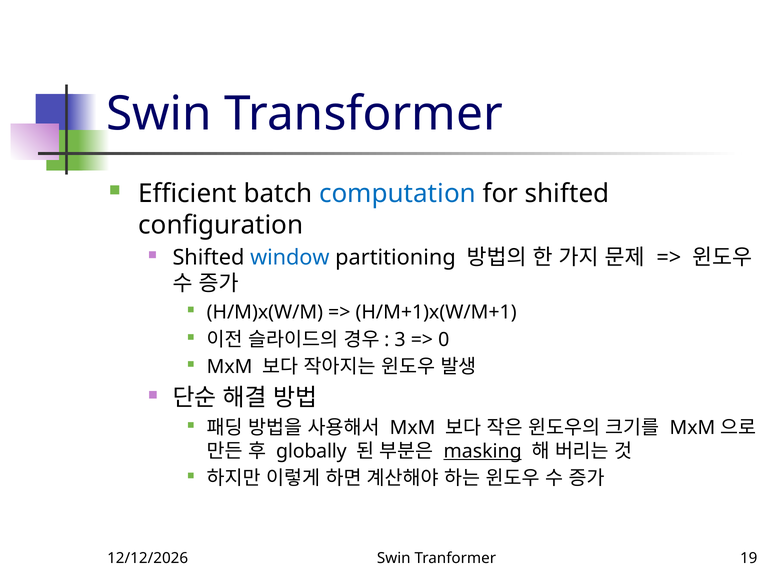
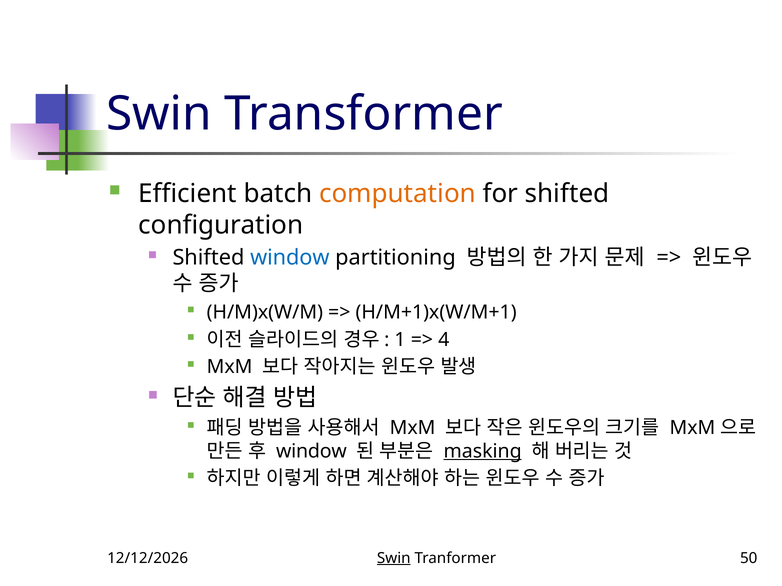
computation colour: blue -> orange (397, 194)
3: 3 -> 1 (400, 340)
0: 0 -> 4 (444, 340)
globally: globally -> window (311, 452)
Swin underline: none -> present (394, 559)
19: 19 -> 50 (749, 559)
